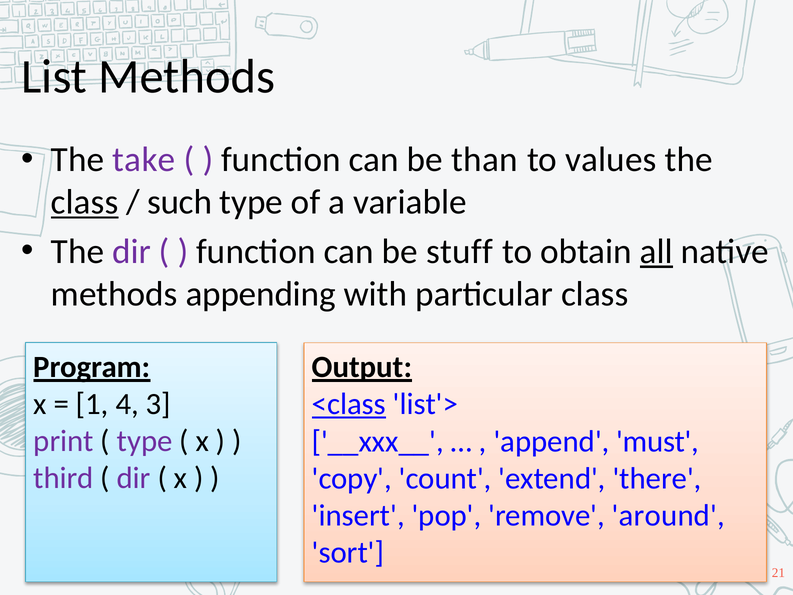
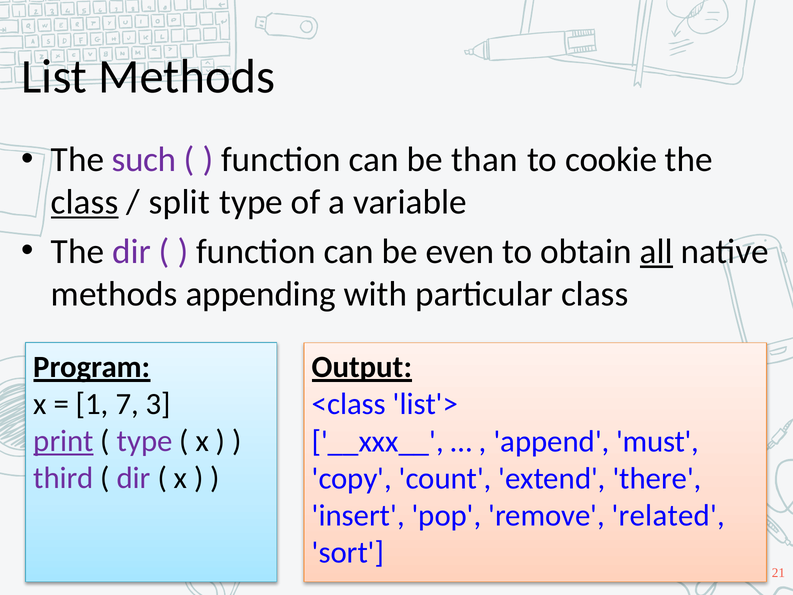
take: take -> such (144, 160)
values: values -> cookie (611, 160)
such: such -> split (179, 202)
stuff: stuff -> even (460, 251)
4: 4 -> 7 (127, 404)
<class underline: present -> none (349, 404)
print underline: none -> present (63, 441)
around: around -> related (668, 515)
